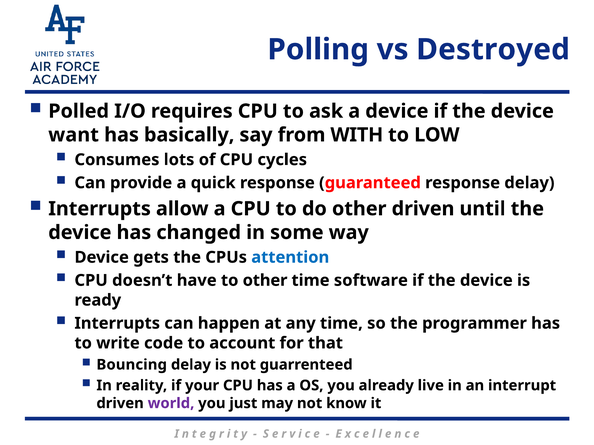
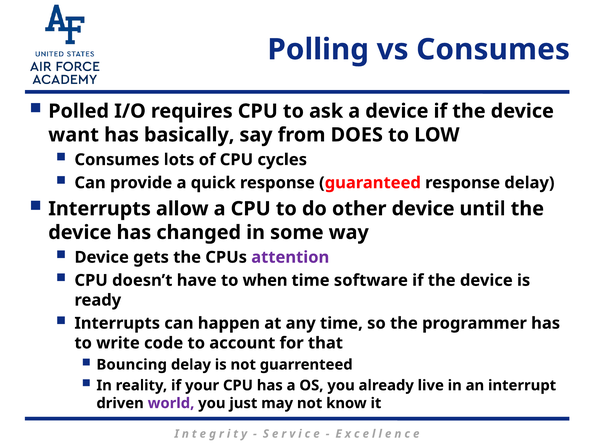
vs Destroyed: Destroyed -> Consumes (493, 50)
WITH: WITH -> DOES (357, 135)
other driven: driven -> device (423, 209)
attention colour: blue -> purple (290, 258)
to other: other -> when (265, 281)
